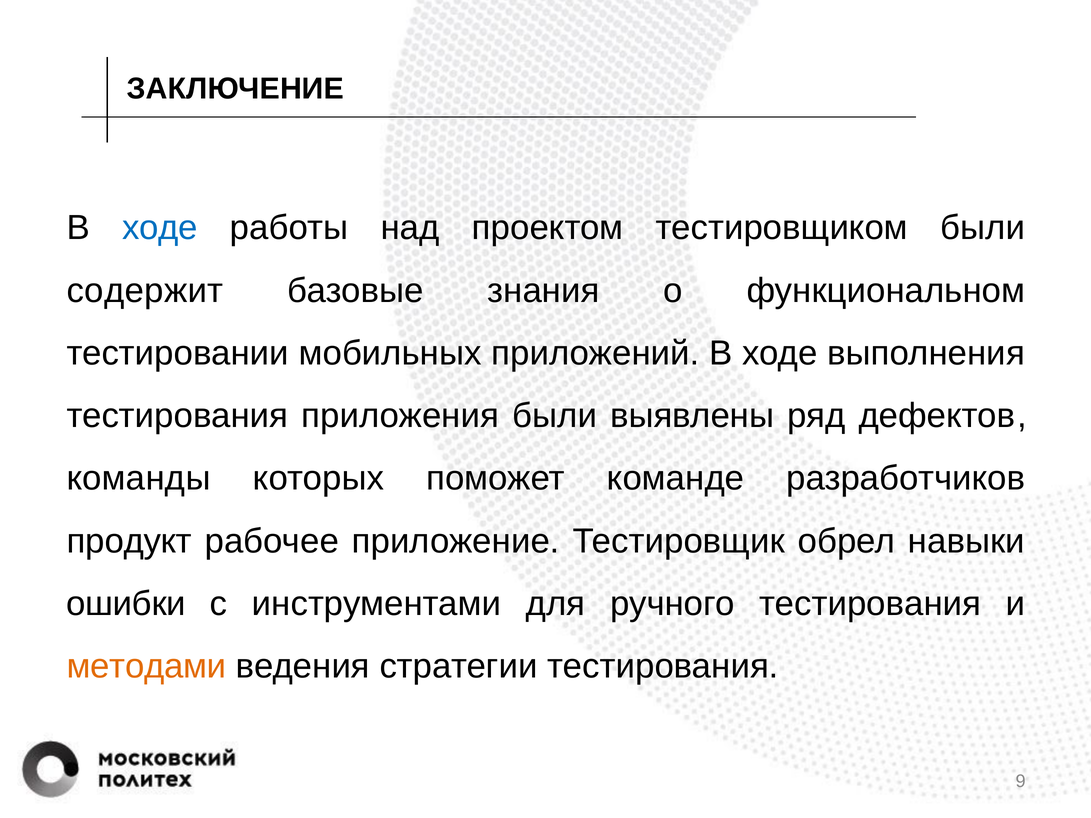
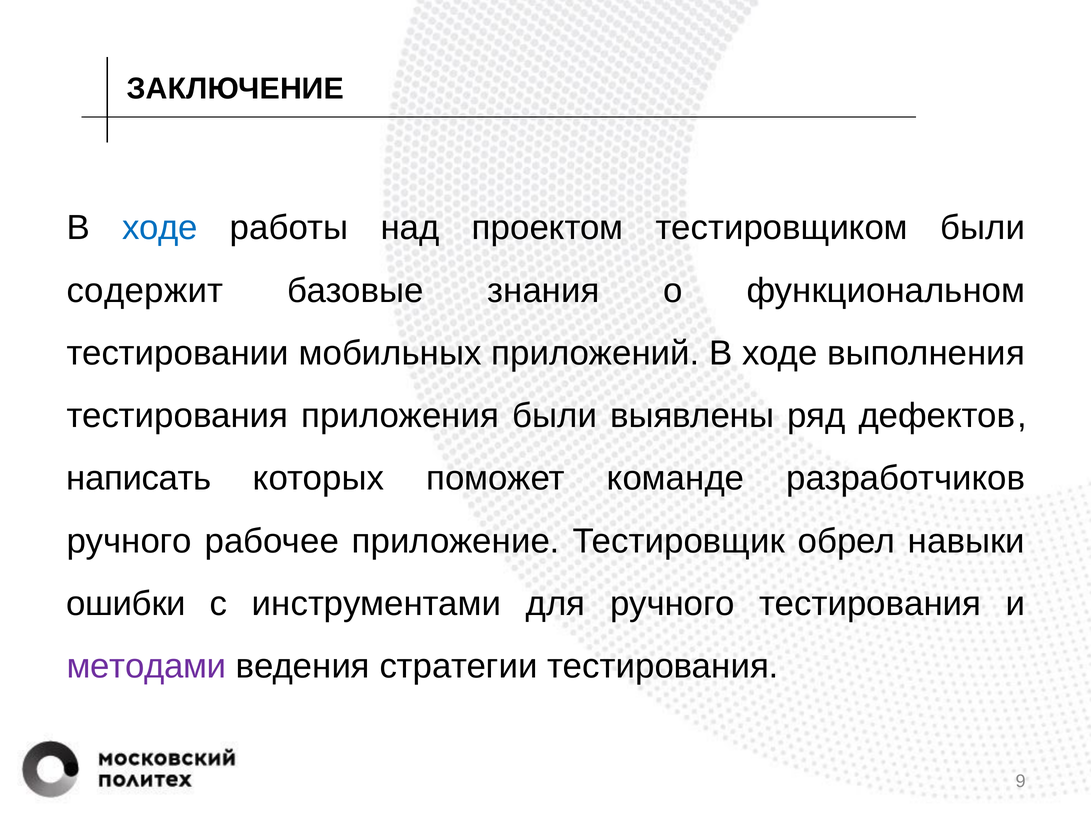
команды: команды -> написать (139, 479)
продукт: продукт -> ручного (129, 541)
методами colour: orange -> purple (147, 667)
